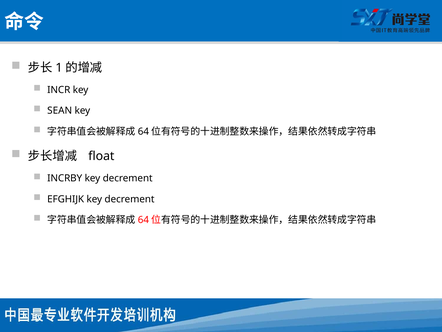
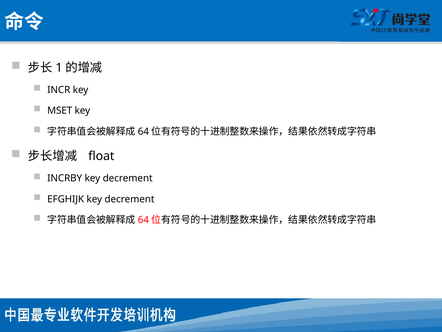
SEAN: SEAN -> MSET (60, 110)
